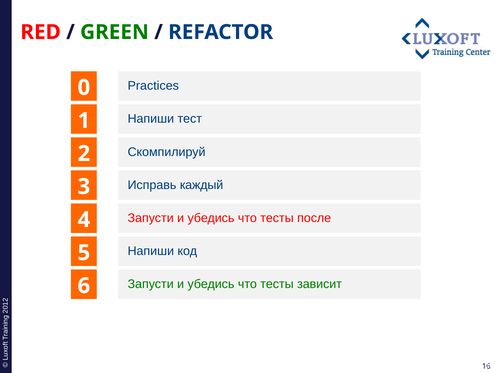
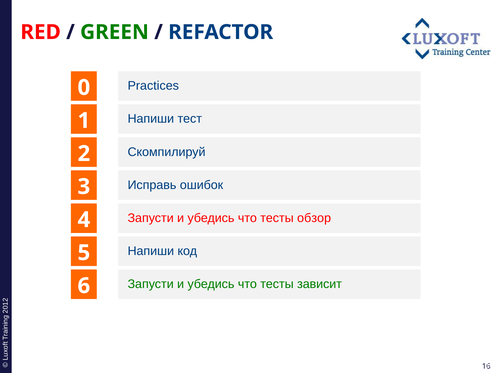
каждый: каждый -> ошибок (202, 185)
после: после -> обзор (314, 218)
